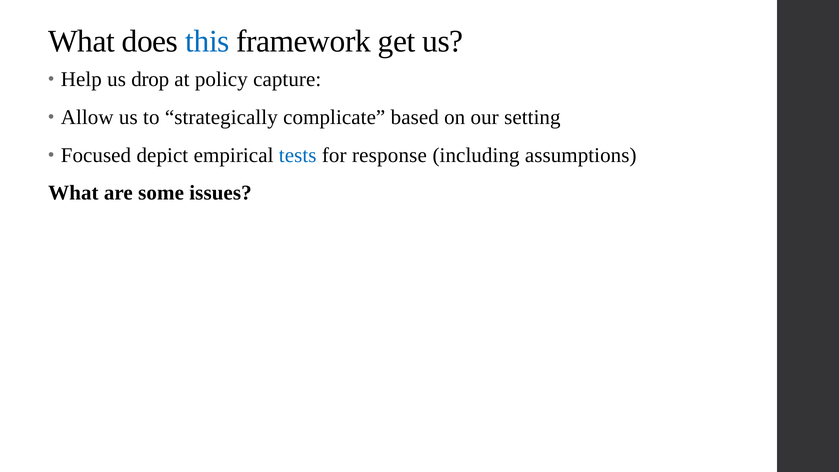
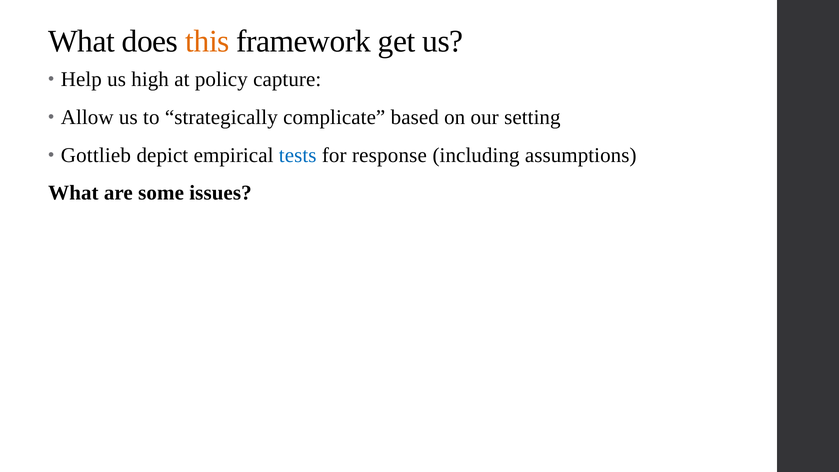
this colour: blue -> orange (207, 41)
drop: drop -> high (150, 79)
Focused: Focused -> Gottlieb (96, 155)
